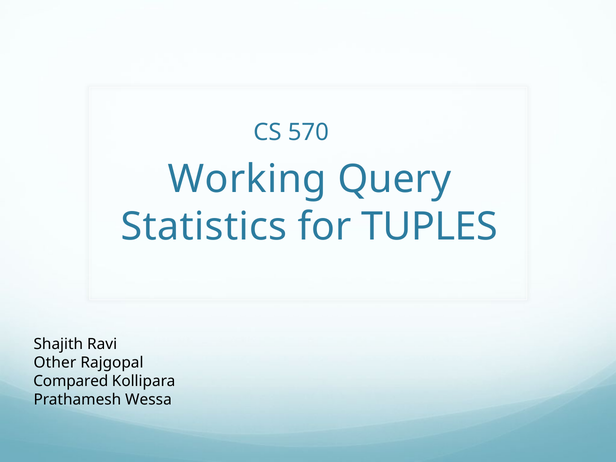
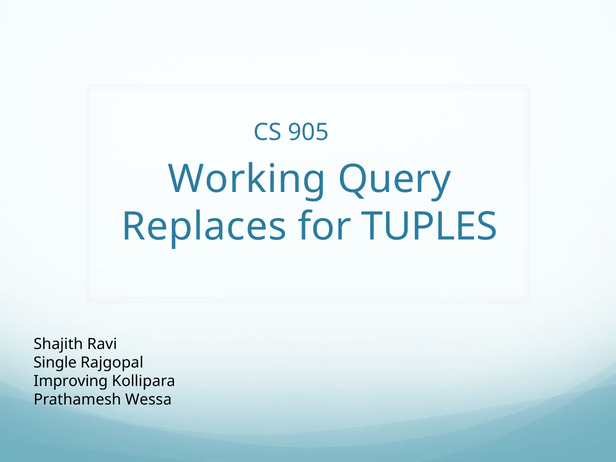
570: 570 -> 905 (308, 132)
Statistics: Statistics -> Replaces (204, 227)
Other: Other -> Single (55, 363)
Compared: Compared -> Improving (71, 381)
